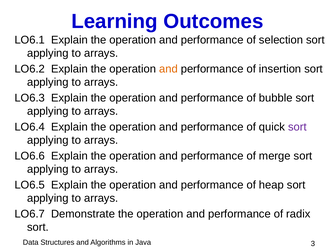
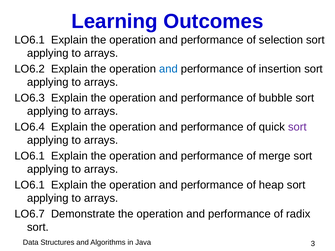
and colour: orange -> blue (168, 69)
LO6.6: LO6.6 -> LO6.1 (30, 156)
LO6.5: LO6.5 -> LO6.1 (30, 185)
